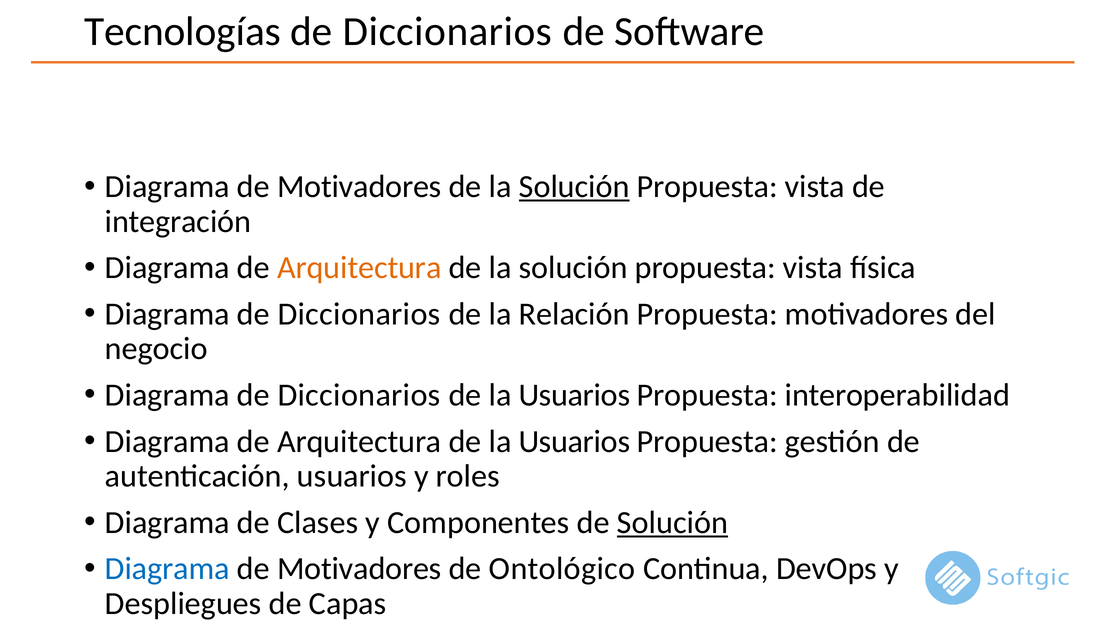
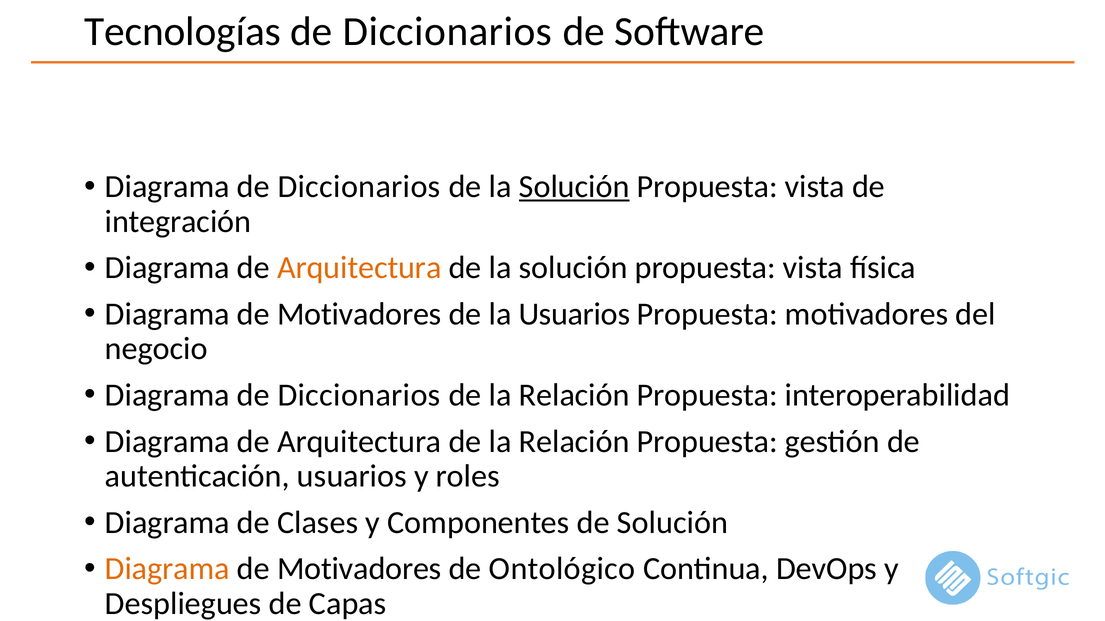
Motivadores: Motivadores -> Diccionarios (359, 187)
Diccionarios: Diccionarios -> Motivadores (359, 314)
la Relación: Relación -> Usuarios (574, 314)
Usuarios: Usuarios -> Relación (574, 395)
Arquitectura de la Usuarios: Usuarios -> Relación (574, 442)
Solución underline: present -> none (672, 523)
Diagrama colour: blue -> orange (167, 569)
